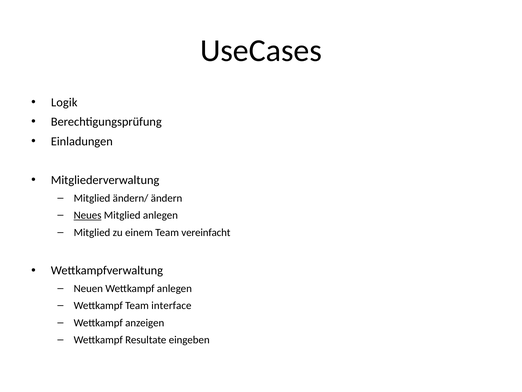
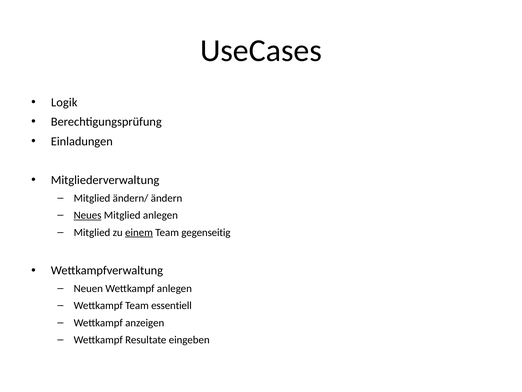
einem underline: none -> present (139, 232)
vereinfacht: vereinfacht -> gegenseitig (206, 232)
interface: interface -> essentiell (171, 305)
